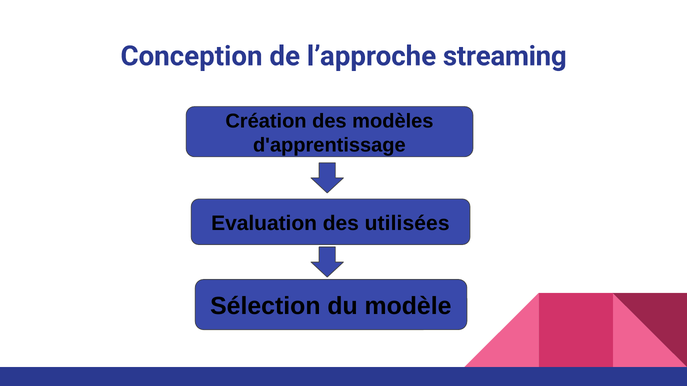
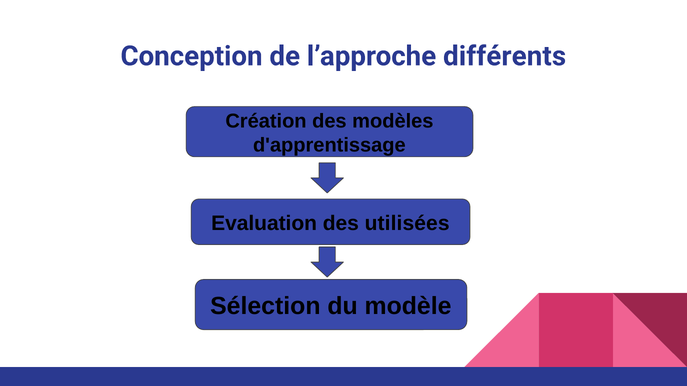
streaming: streaming -> différents (505, 56)
